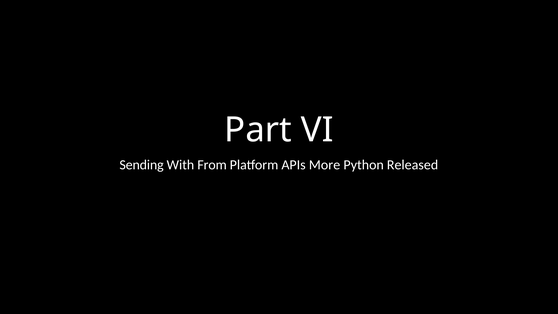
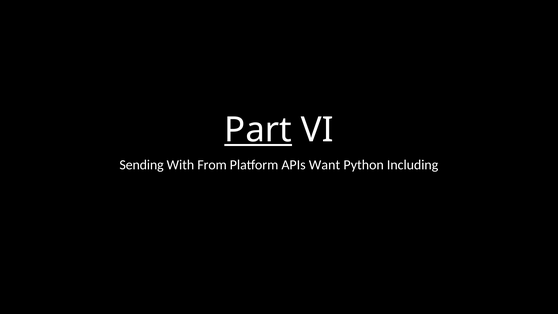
Part underline: none -> present (258, 130)
More: More -> Want (325, 165)
Released: Released -> Including (413, 165)
